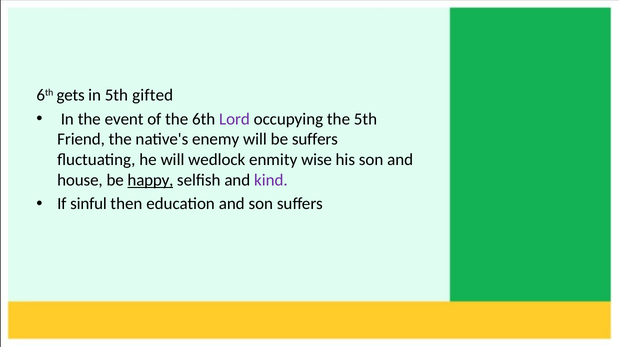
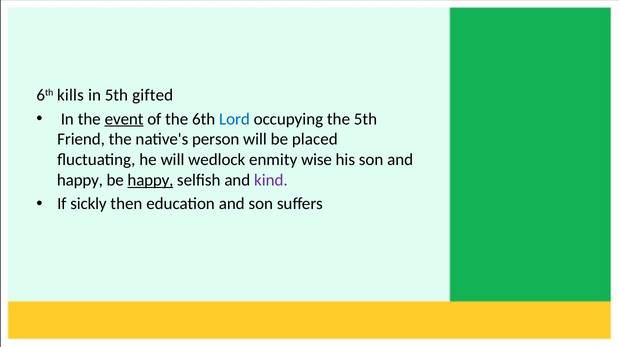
gets: gets -> kills (70, 95)
event underline: none -> present (124, 119)
Lord colour: purple -> blue (234, 119)
enemy: enemy -> person (216, 140)
be suffers: suffers -> placed (315, 140)
house: house -> happy (80, 180)
sinful: sinful -> sickly (88, 204)
